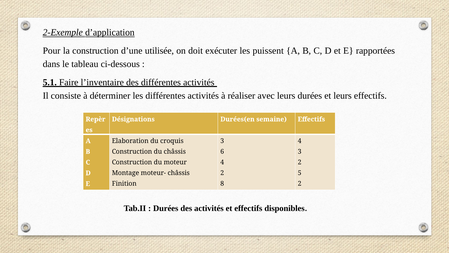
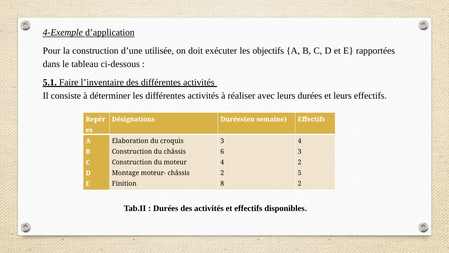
2-Exemple: 2-Exemple -> 4-Exemple (63, 32)
puissent: puissent -> objectifs (268, 51)
